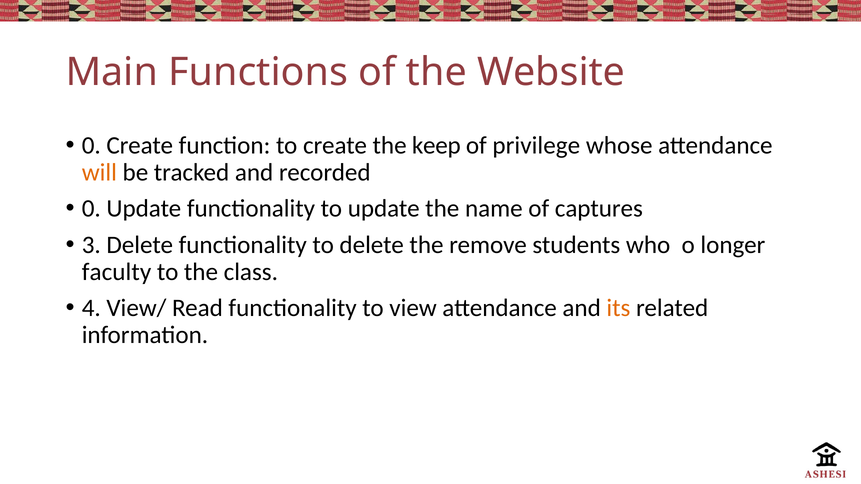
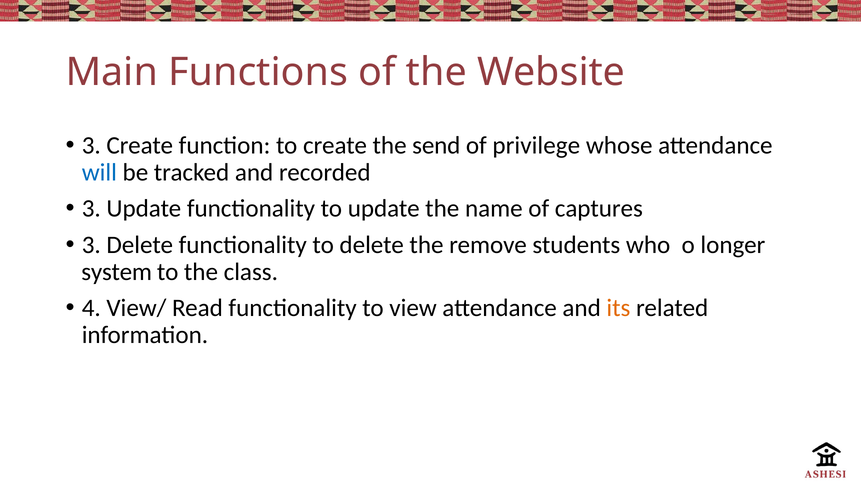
0: 0 -> 3 (91, 146)
keep: keep -> send (436, 146)
will colour: orange -> blue (99, 173)
0: 0 -> 3 (91, 209)
faculty: faculty -> system (117, 272)
